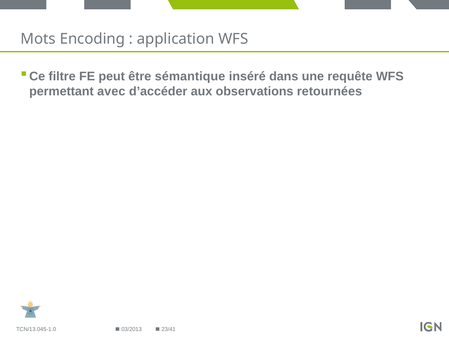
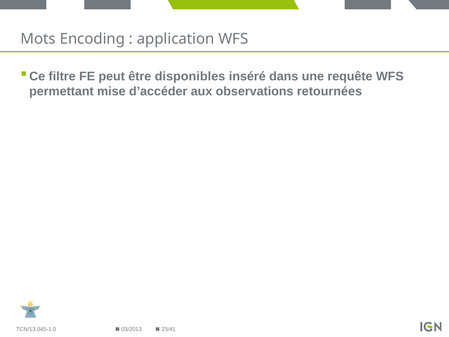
sémantique: sémantique -> disponibles (190, 76)
avec: avec -> mise (111, 91)
